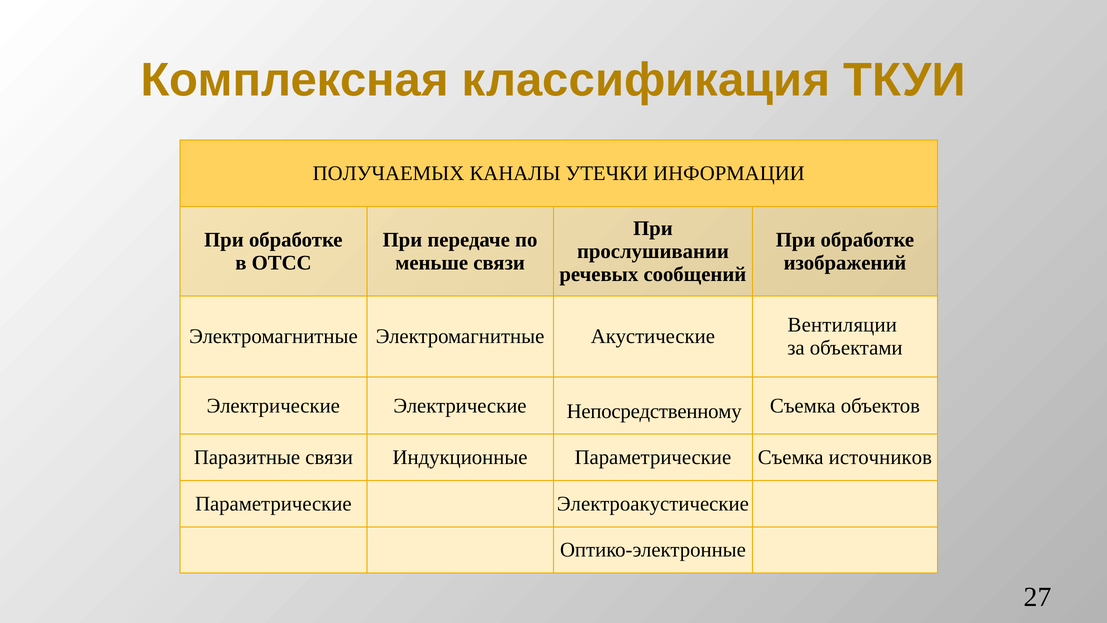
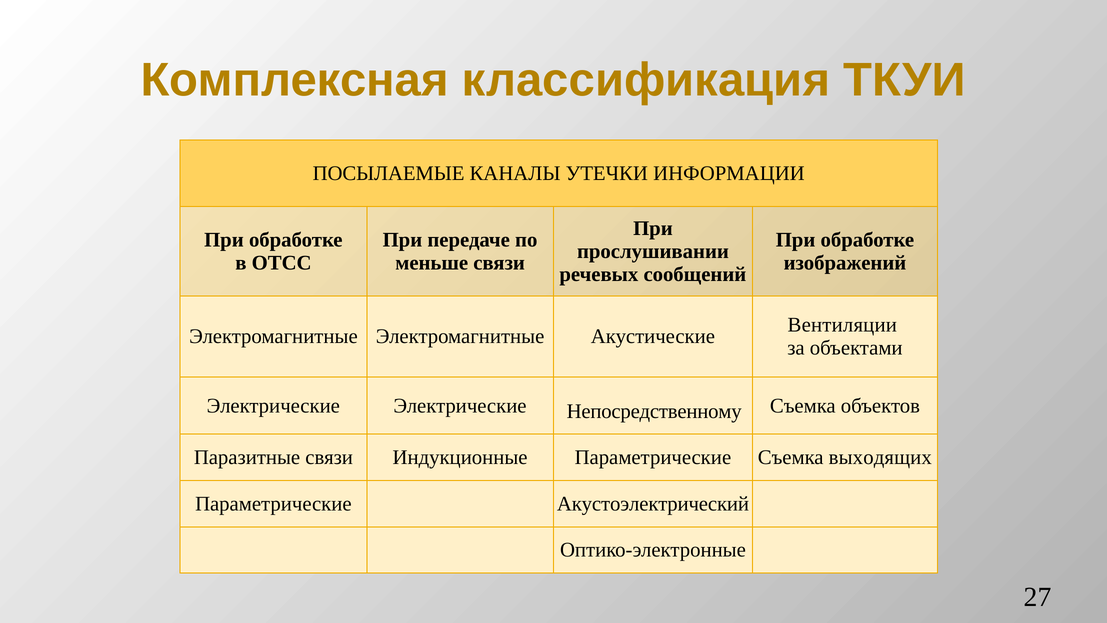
ПОЛУЧАЕМЫХ: ПОЛУЧАЕМЫХ -> ПОСЫЛАЕМЫЕ (389, 173)
источников: источников -> выходящих (880, 457)
Электроакустические: Электроакустические -> Акустоэлектрический (653, 504)
